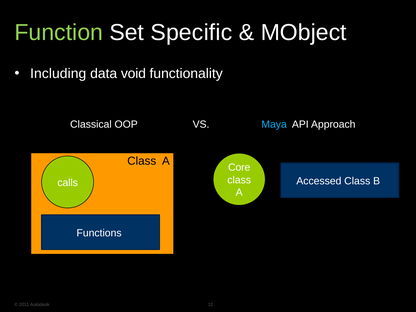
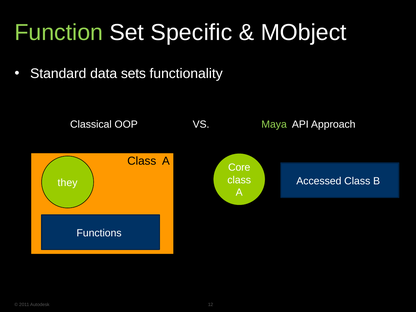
Including: Including -> Standard (58, 74)
void: void -> sets (133, 74)
Maya colour: light blue -> light green (274, 124)
calls: calls -> they (68, 183)
